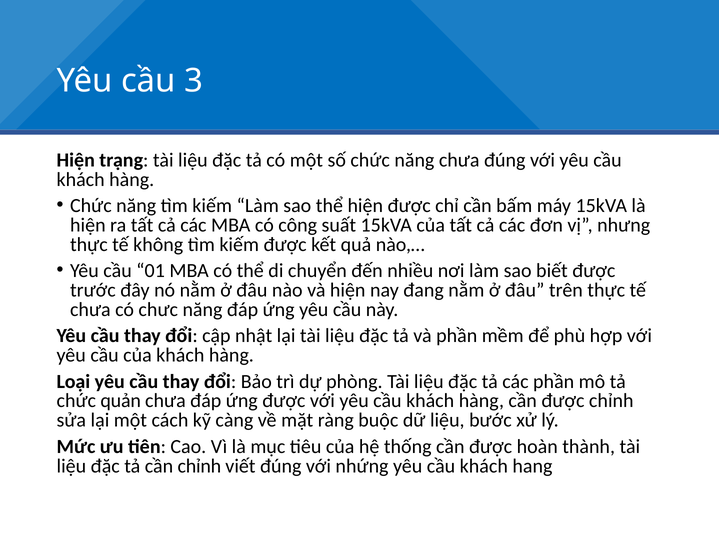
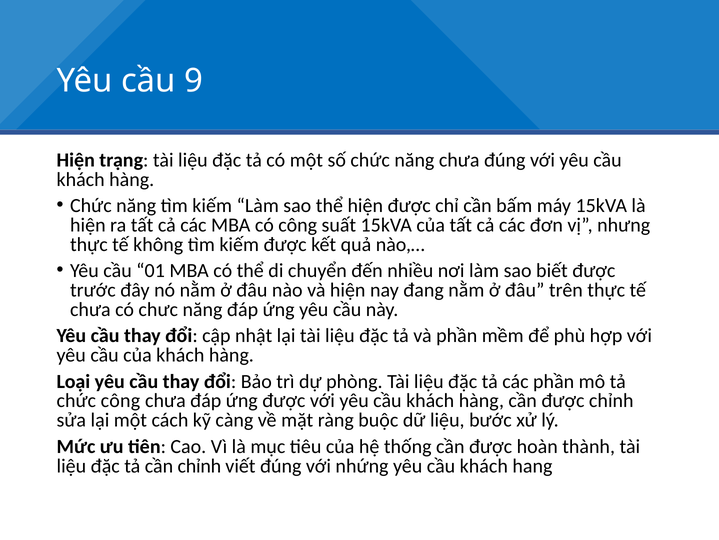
3: 3 -> 9 (194, 81)
chức quản: quản -> công (120, 400)
